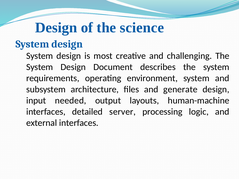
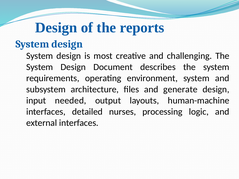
science: science -> reports (142, 28)
server: server -> nurses (123, 112)
